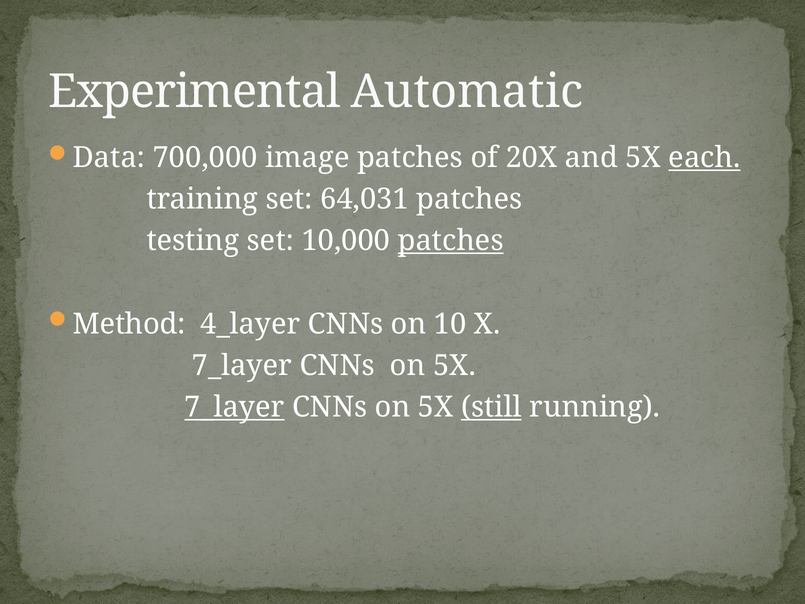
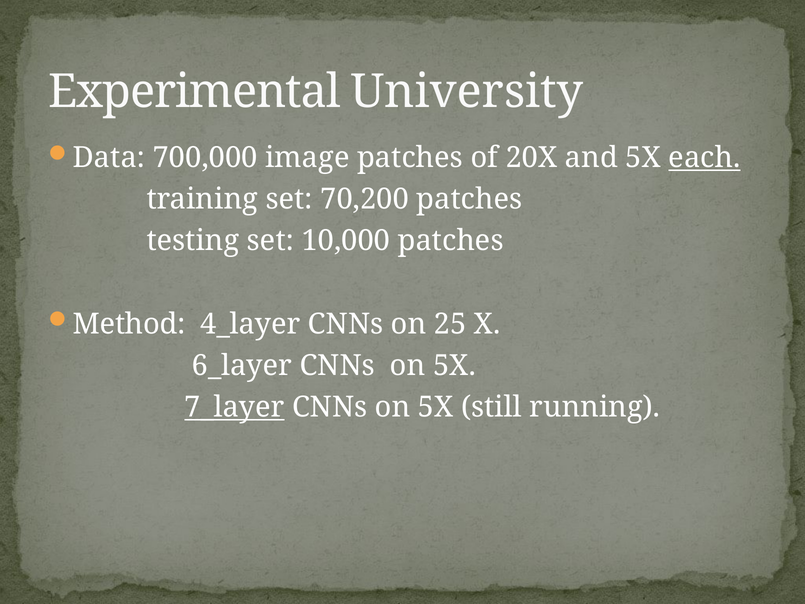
Automatic: Automatic -> University (467, 92)
64,031: 64,031 -> 70,200 (365, 199)
patches underline: present -> none (451, 241)
10: 10 -> 25 (450, 324)
7_layer: 7_layer -> 6_layer (242, 365)
still underline: present -> none (491, 407)
